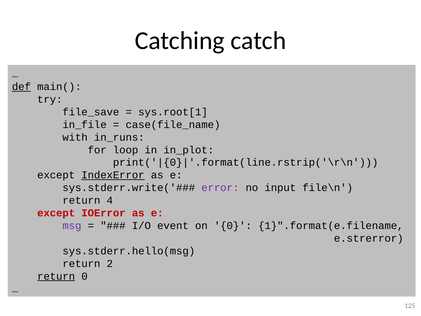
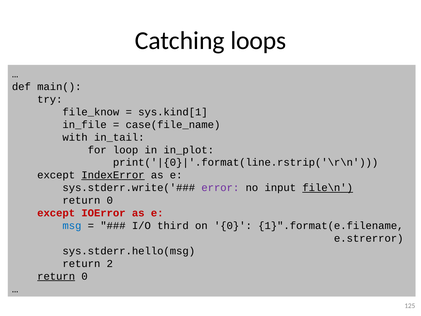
catch: catch -> loops (258, 41)
def underline: present -> none (21, 87)
file_save: file_save -> file_know (91, 112)
sys.root[1: sys.root[1 -> sys.kind[1 (173, 112)
in_runs: in_runs -> in_tail (119, 137)
file\n underline: none -> present (328, 188)
4: 4 -> 0 (110, 200)
msg colour: purple -> blue (72, 226)
event: event -> third (173, 226)
